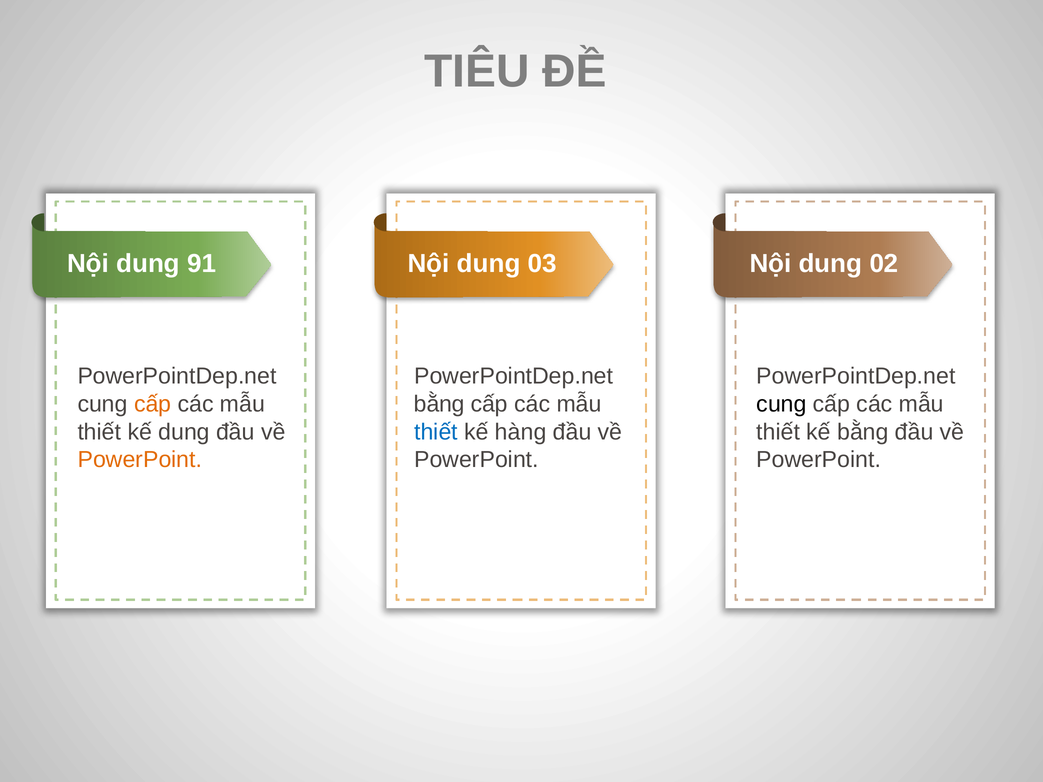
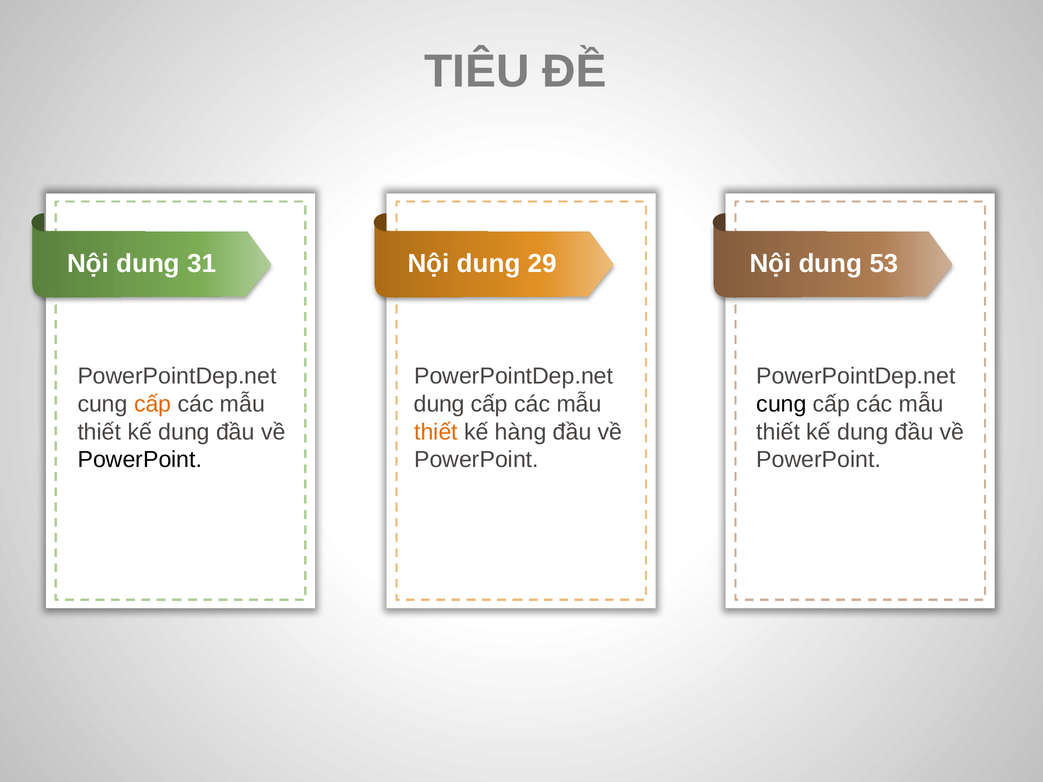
91: 91 -> 31 (202, 264)
03: 03 -> 29 (542, 264)
02: 02 -> 53 (884, 264)
bằng: bằng -> dung (439, 404)
thiết colour: blue -> orange (436, 432)
bằng: bằng -> dung (863, 432)
PowerPoint colour: orange -> black (140, 460)
